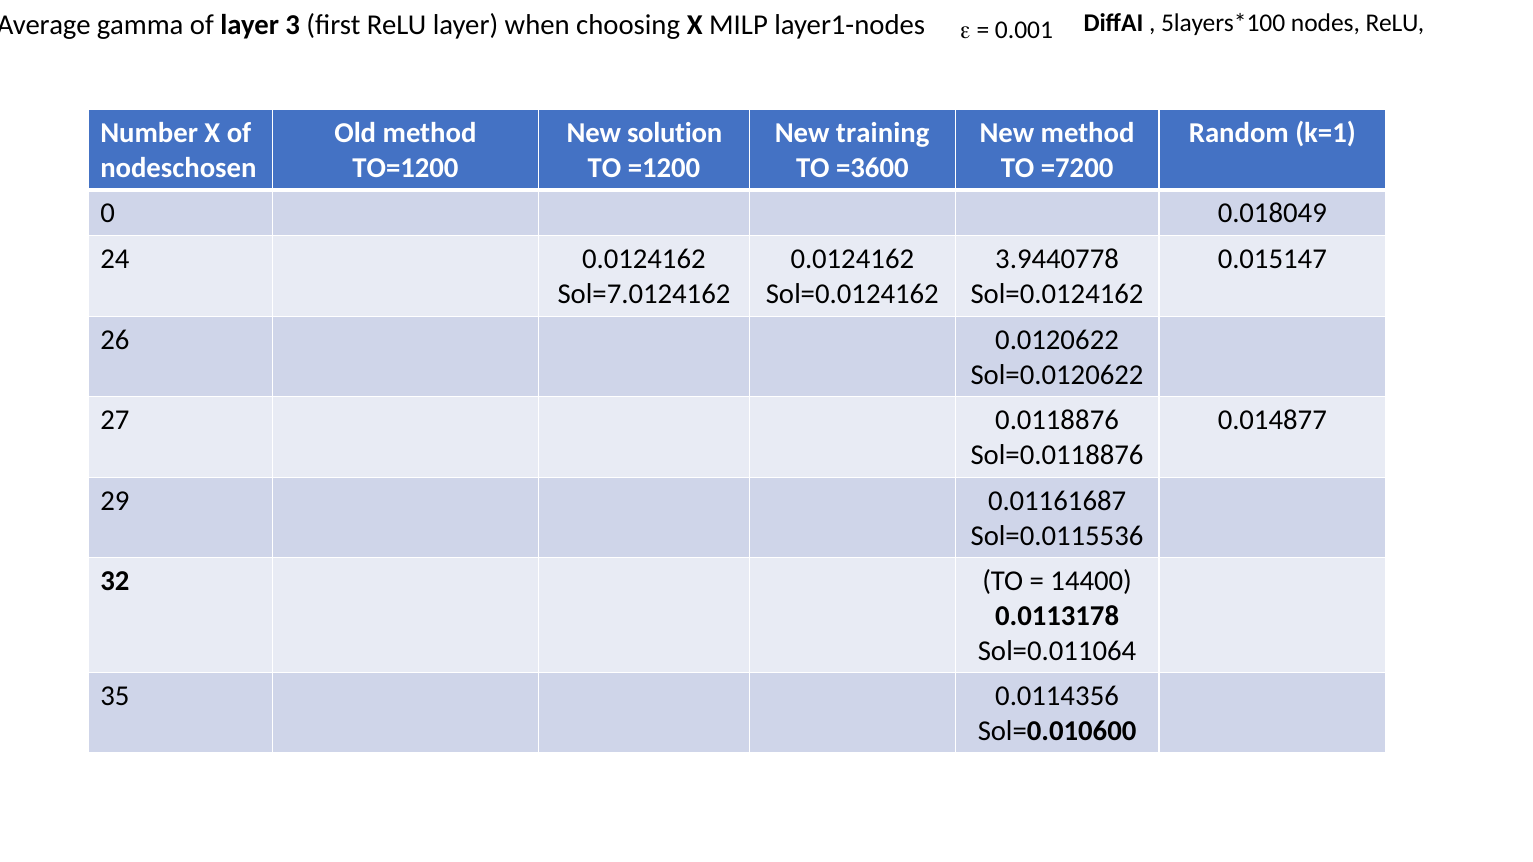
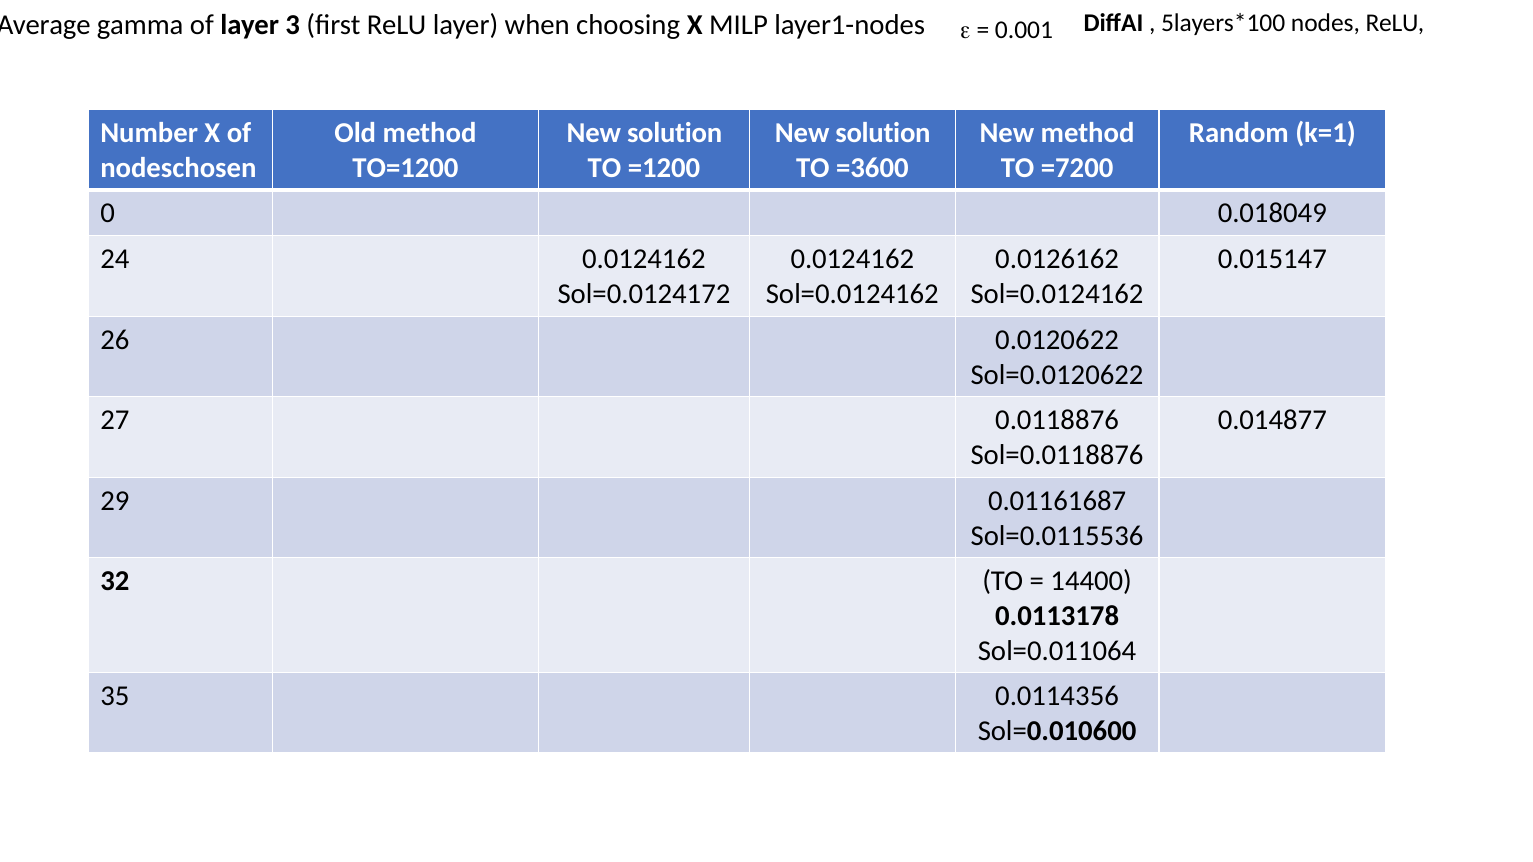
training: training -> solution (883, 133)
3.9440778: 3.9440778 -> 0.0126162 (1057, 259)
Sol=7.0124162: Sol=7.0124162 -> Sol=0.0124172 (644, 295)
